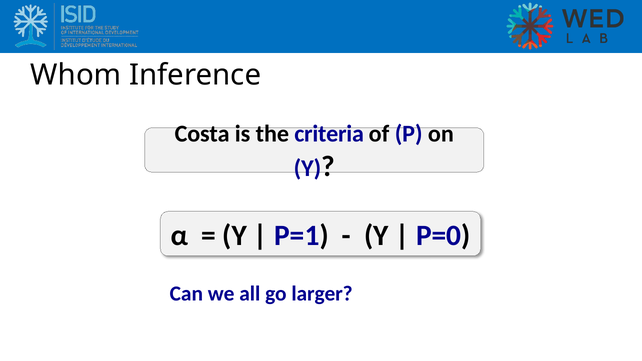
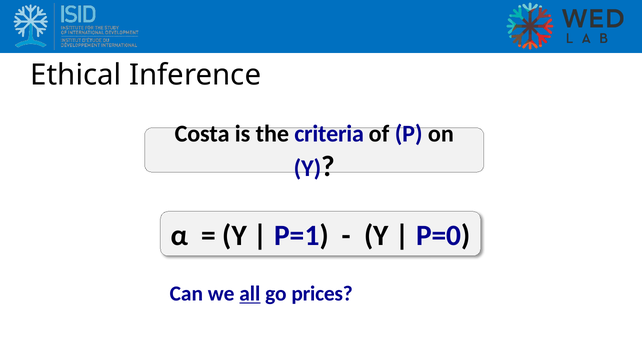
Whom: Whom -> Ethical (76, 75)
all underline: none -> present (250, 294)
larger: larger -> prices (322, 294)
